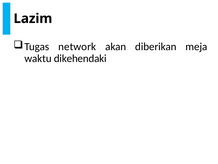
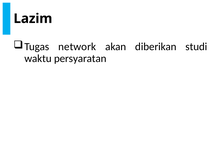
meja: meja -> studi (196, 46)
dikehendaki: dikehendaki -> persyaratan (80, 58)
